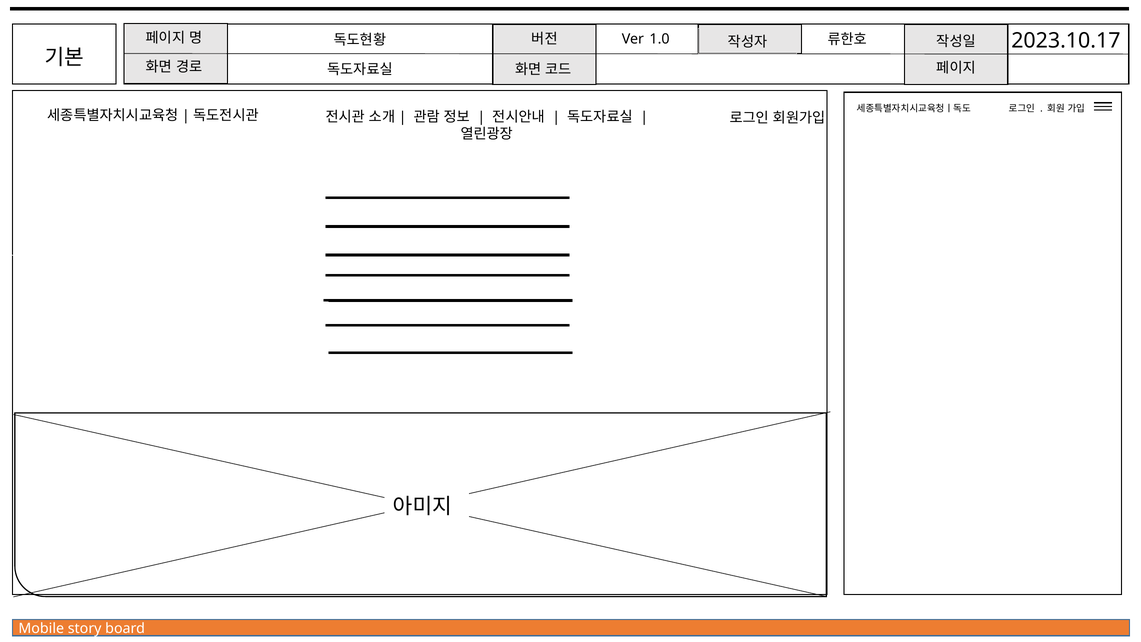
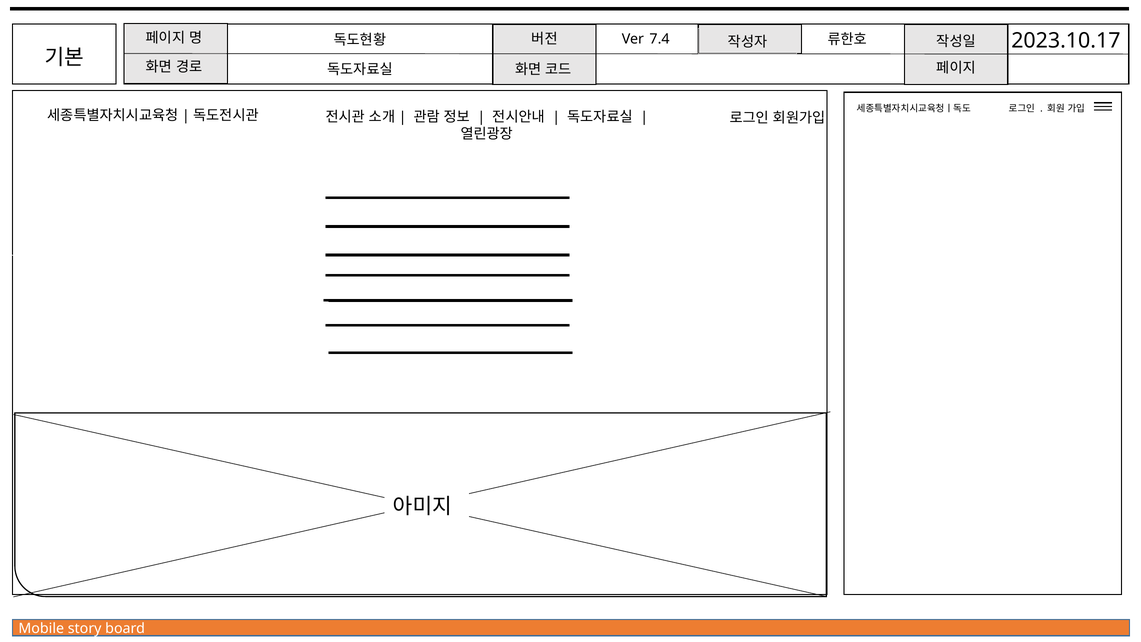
1.0: 1.0 -> 7.4 (660, 39)
